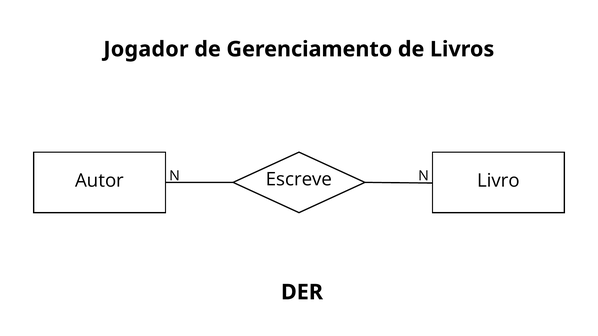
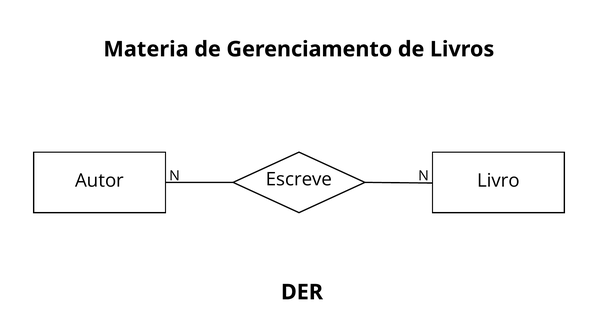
Jogador: Jogador -> Materia (146, 49)
